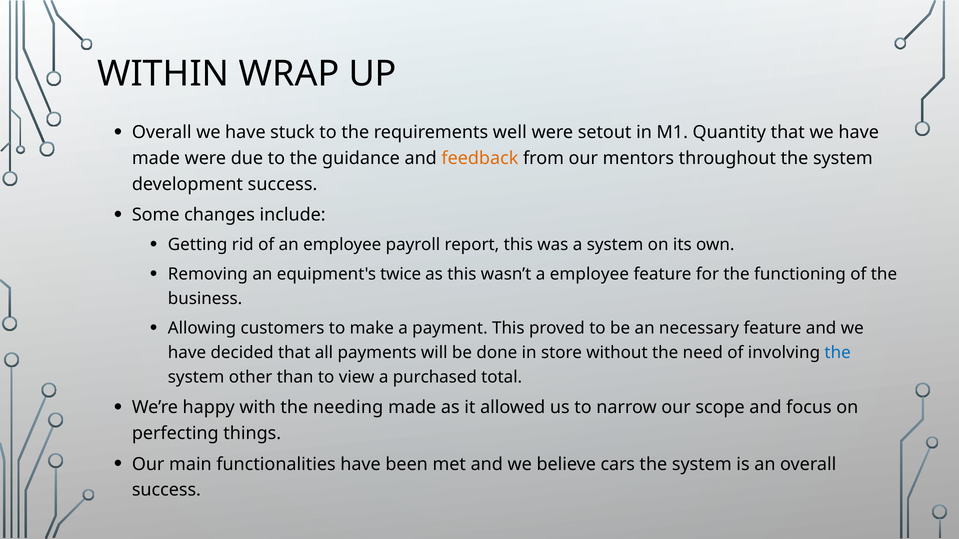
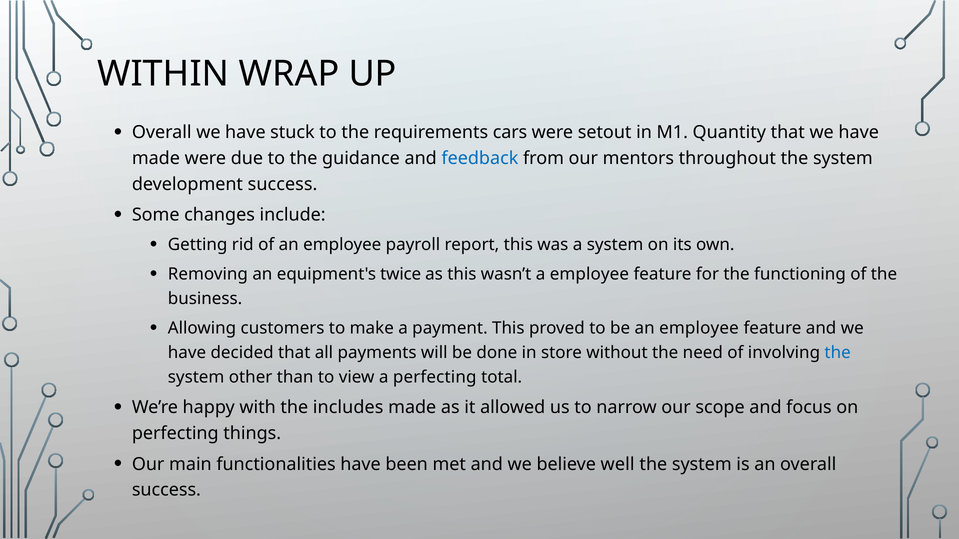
well: well -> cars (510, 132)
feedback colour: orange -> blue (480, 158)
be an necessary: necessary -> employee (699, 328)
a purchased: purchased -> perfecting (435, 377)
needing: needing -> includes (348, 408)
cars: cars -> well (618, 464)
